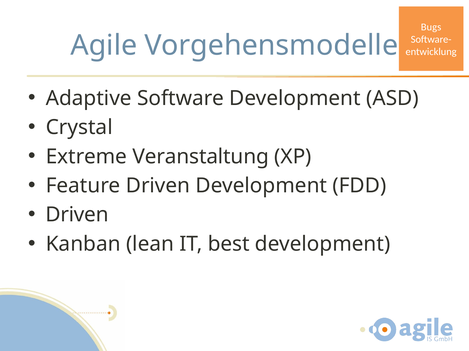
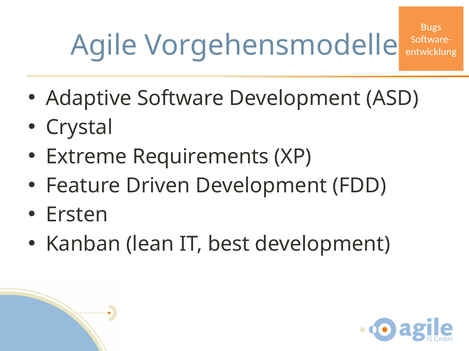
Veranstaltung: Veranstaltung -> Requirements (201, 157)
Driven: Driven -> Ersten (77, 215)
